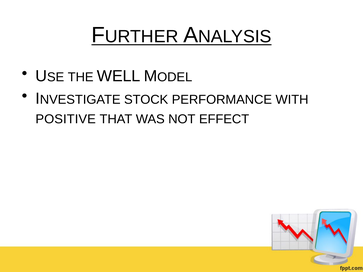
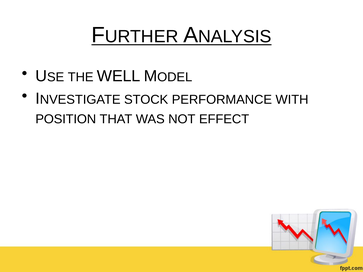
POSITIVE: POSITIVE -> POSITION (66, 119)
